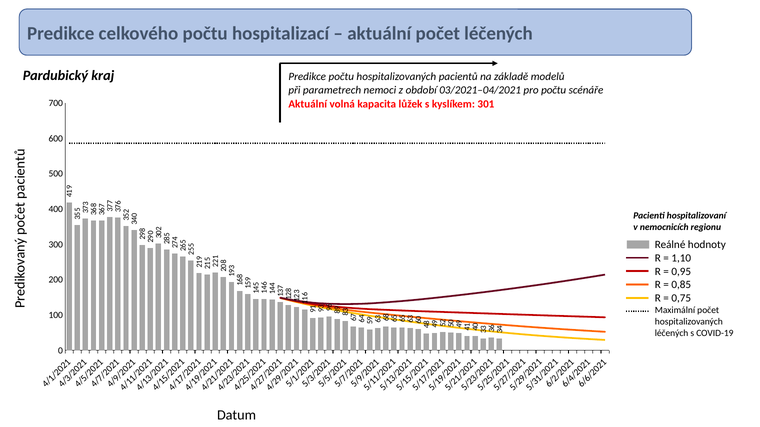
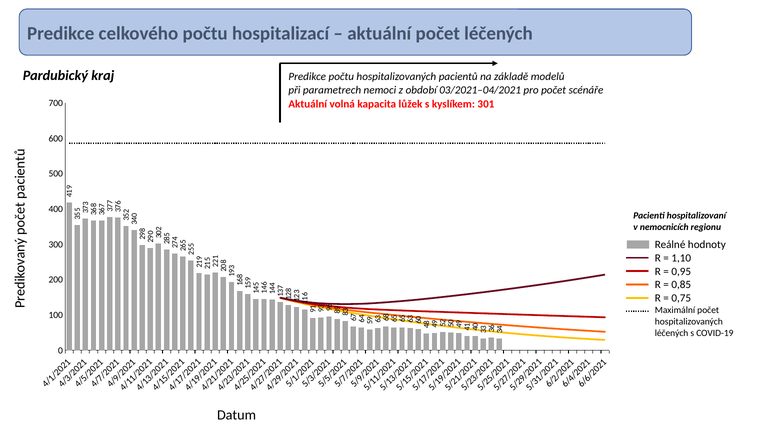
pro počtu: počtu -> počet (554, 90)
